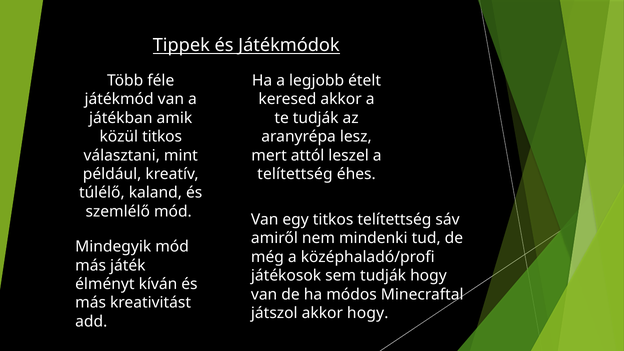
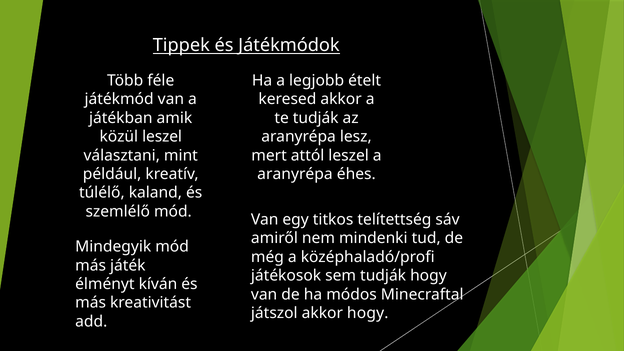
közül titkos: titkos -> leszel (162, 137)
telítettség: telítettség -> aranyrépa (295, 174)
